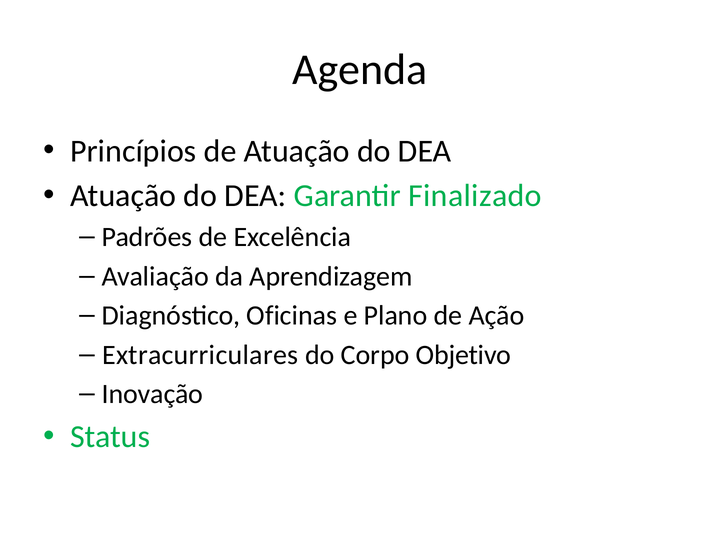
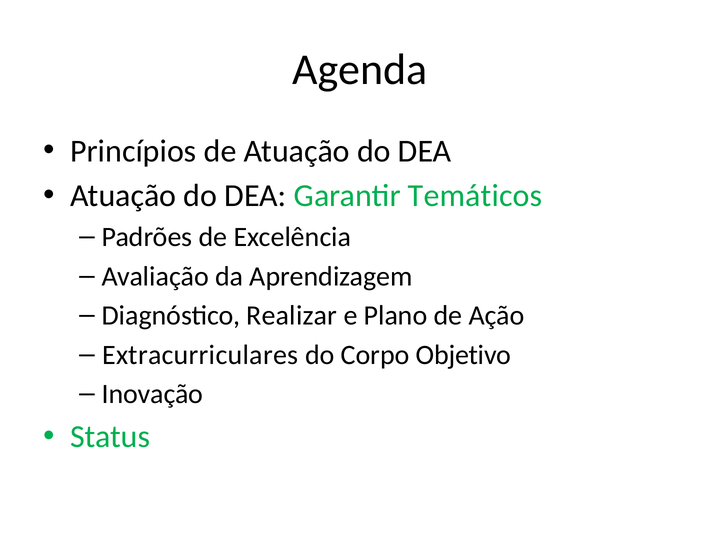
Finalizado: Finalizado -> Temáticos (475, 196)
Oficinas: Oficinas -> Realizar (292, 316)
